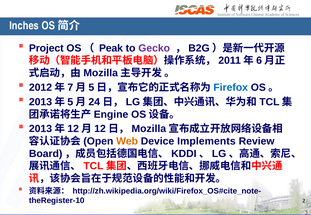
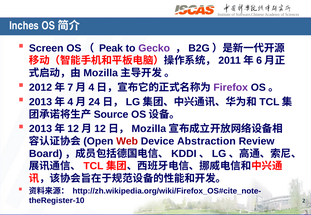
Project: Project -> Screen (46, 48)
5: 5 -> 4 (91, 88)
Firefox colour: blue -> purple (231, 88)
5: 5 -> 4 (70, 102)
Engine: Engine -> Source (111, 115)
Web colour: orange -> red (127, 141)
Implements: Implements -> Abstraction (206, 141)
